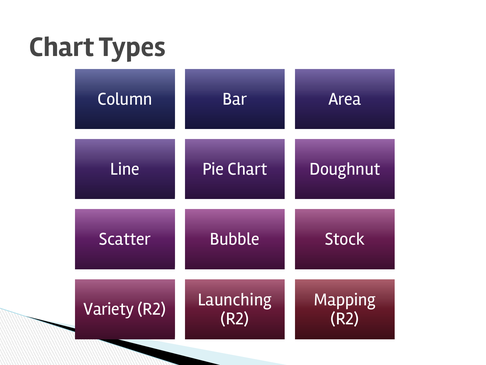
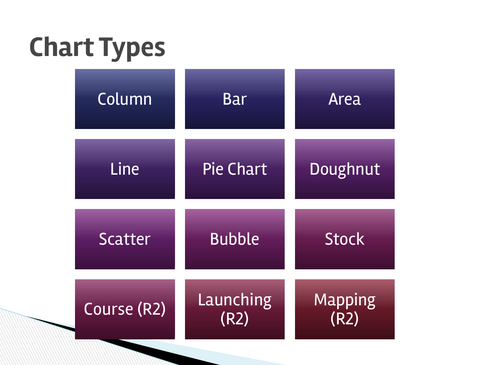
Variety: Variety -> Course (109, 309)
